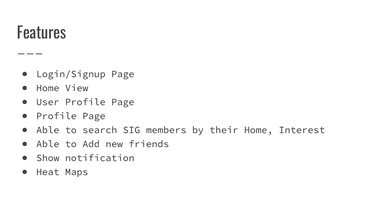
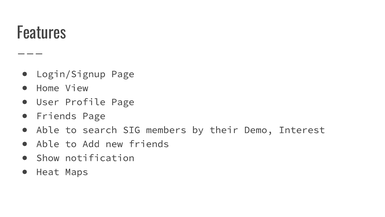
Profile: Profile -> Friends (56, 116)
their Home: Home -> Demo (259, 130)
